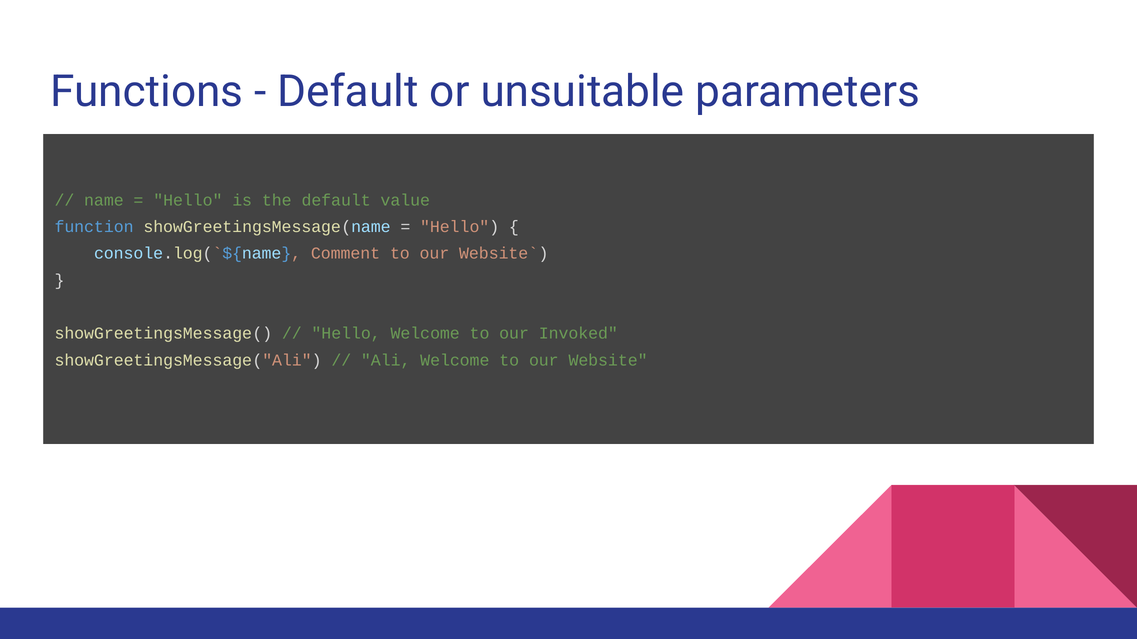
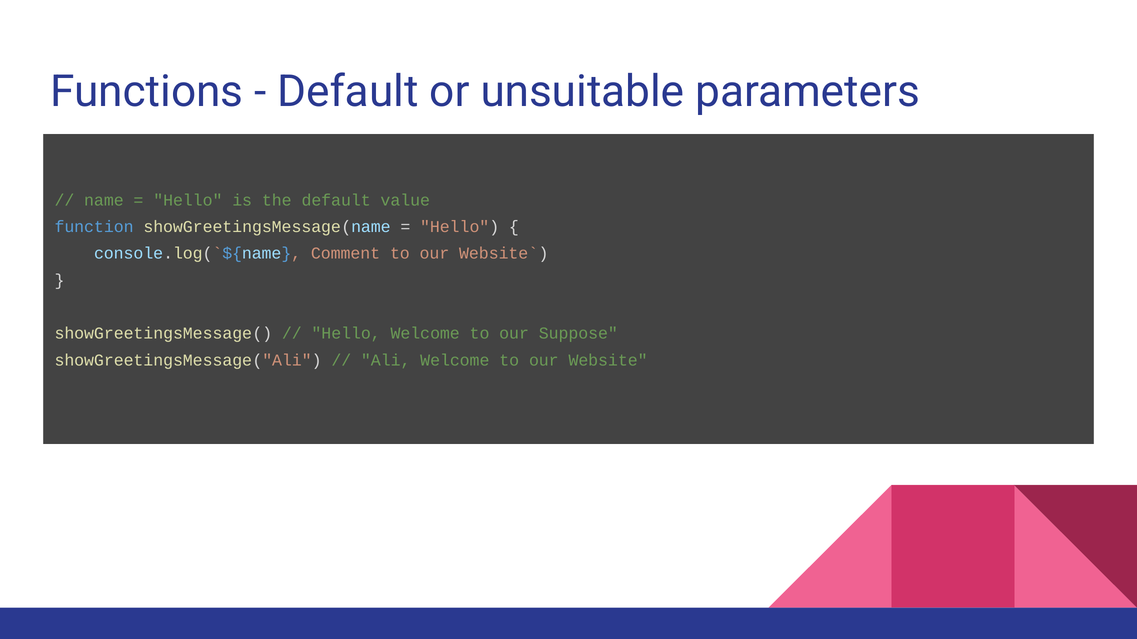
Invoked: Invoked -> Suppose (578, 334)
